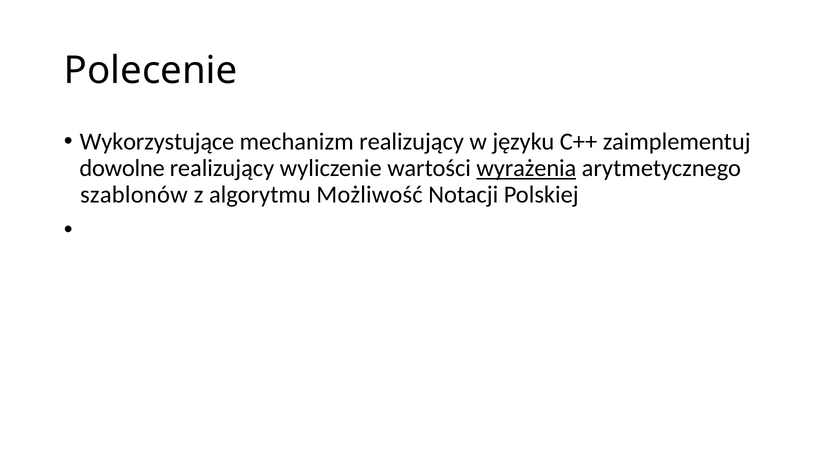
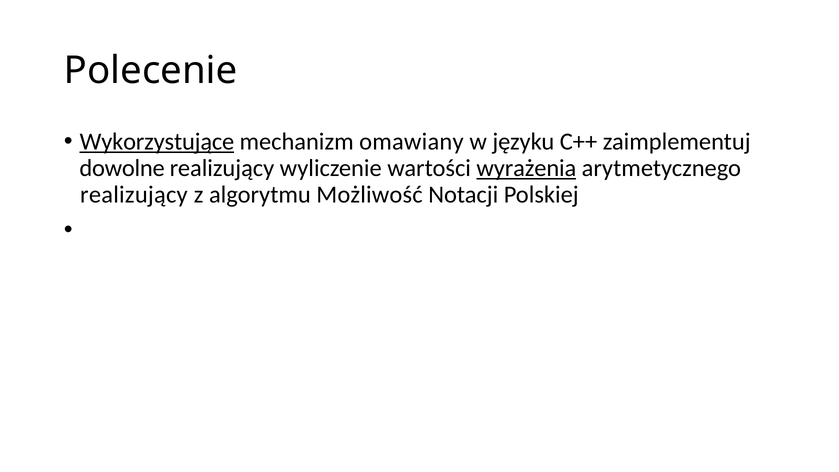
Wykorzystujące underline: none -> present (157, 142)
mechanizm realizujący: realizujący -> omawiany (411, 142)
szablonów: szablonów -> realizujący (134, 195)
